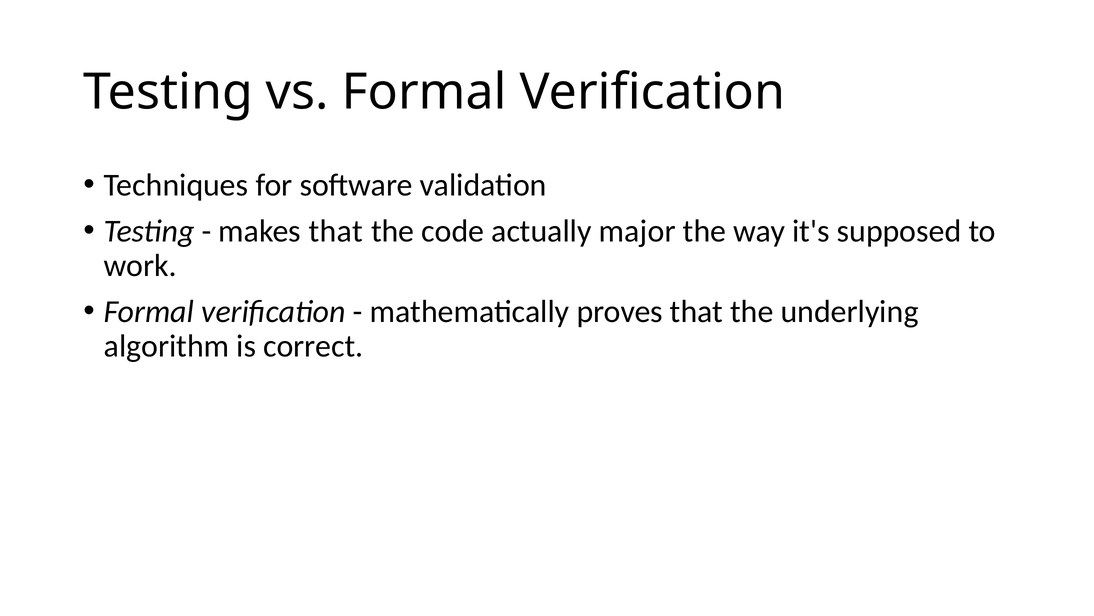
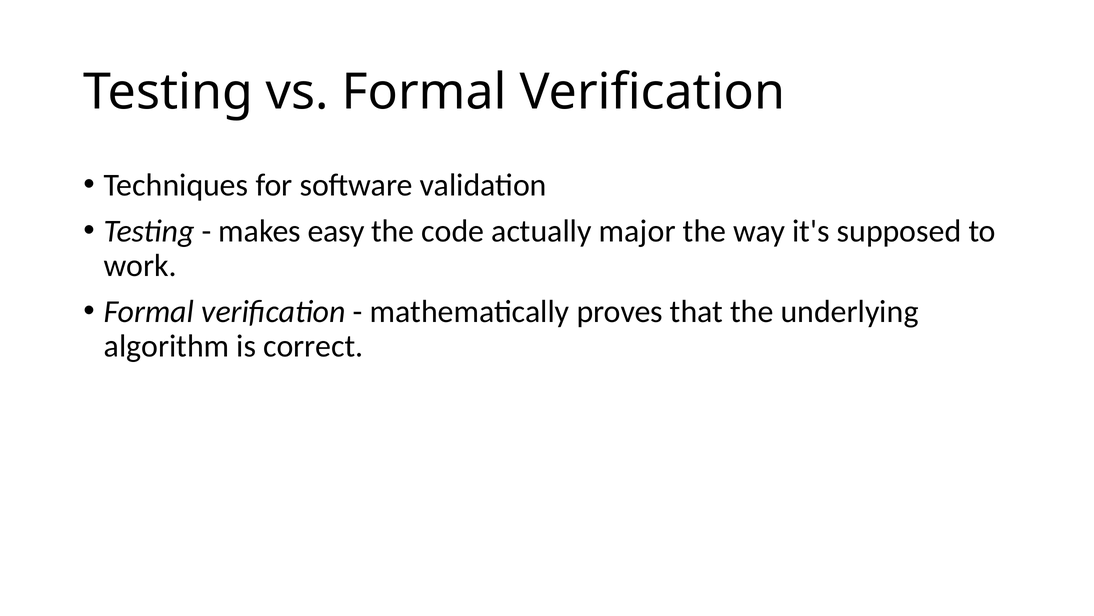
makes that: that -> easy (336, 231)
